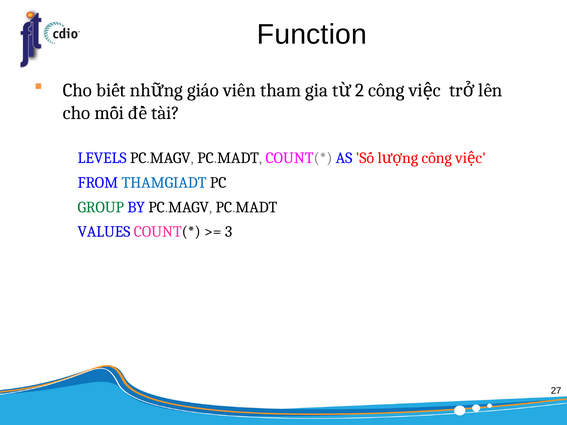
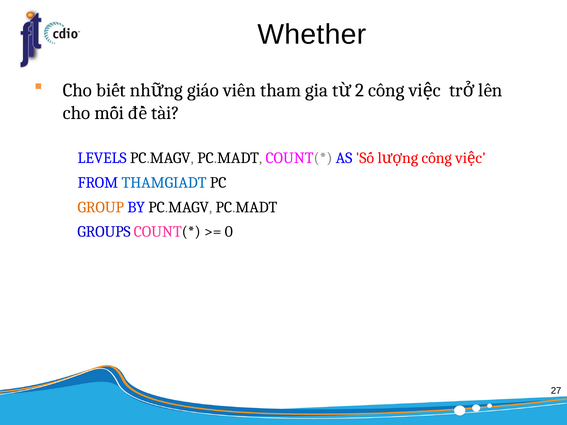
Function: Function -> Whether (312, 35)
GROUP colour: green -> orange (101, 207)
VALUES: VALUES -> GROUPS (104, 232)
3: 3 -> 0 (229, 232)
